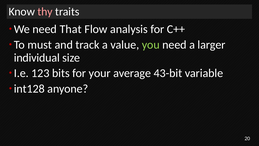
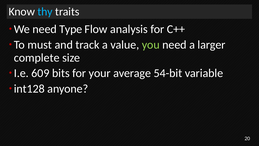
thy colour: pink -> light blue (45, 12)
That: That -> Type (71, 29)
individual: individual -> complete (37, 58)
123: 123 -> 609 (40, 73)
43-bit: 43-bit -> 54-bit (168, 73)
